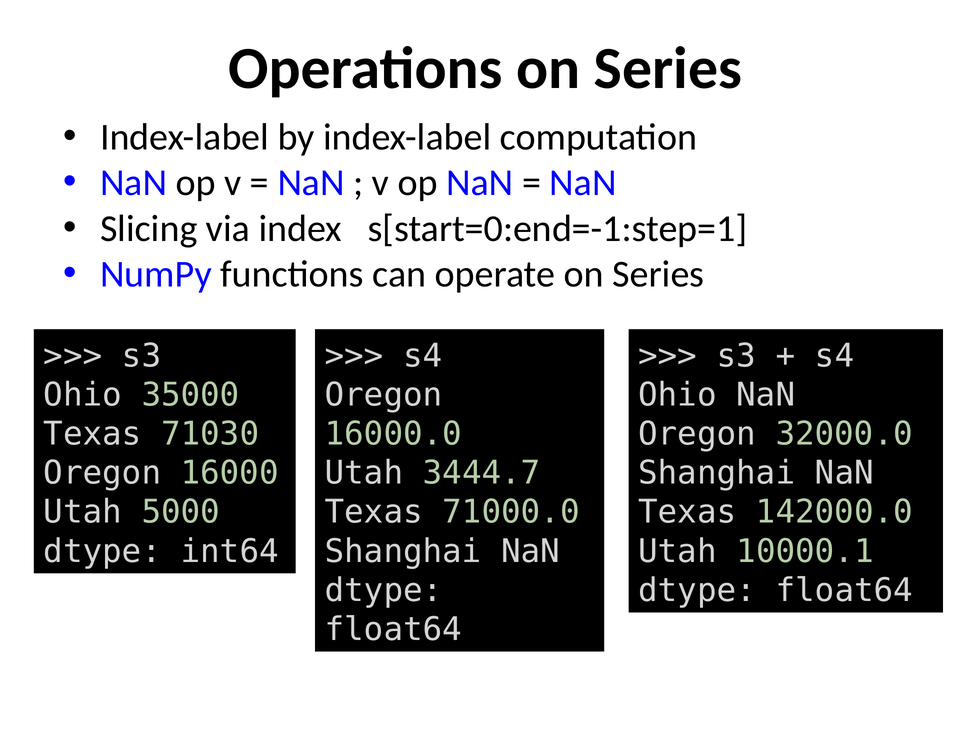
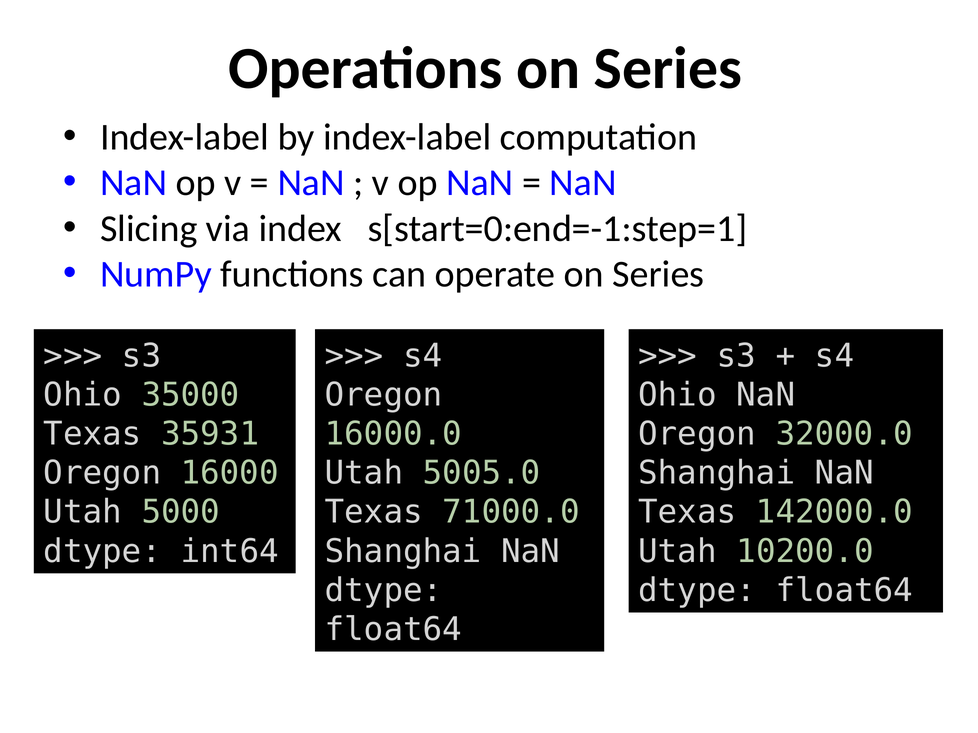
71030: 71030 -> 35931 (210, 434)
3444.7: 3444.7 -> 5005.0 (482, 473)
10000.1: 10000.1 -> 10200.0 (805, 552)
